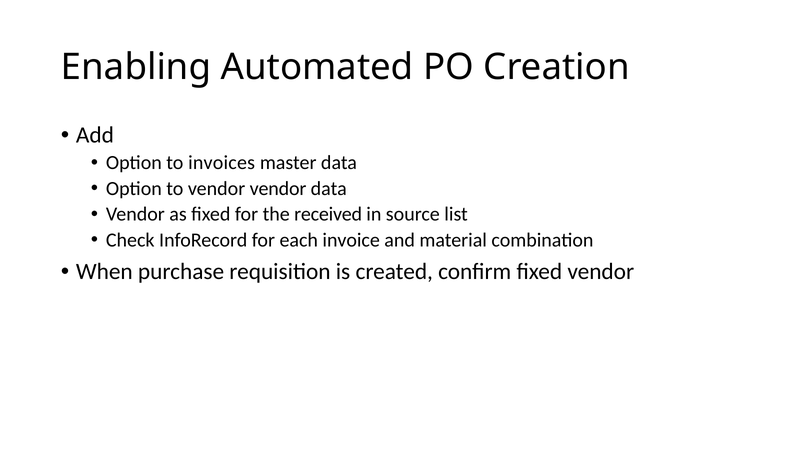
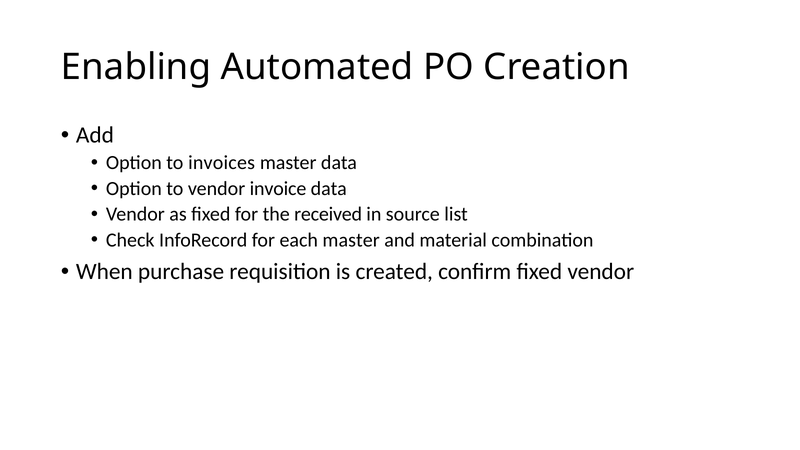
vendor vendor: vendor -> invoice (278, 189)
each invoice: invoice -> master (351, 240)
